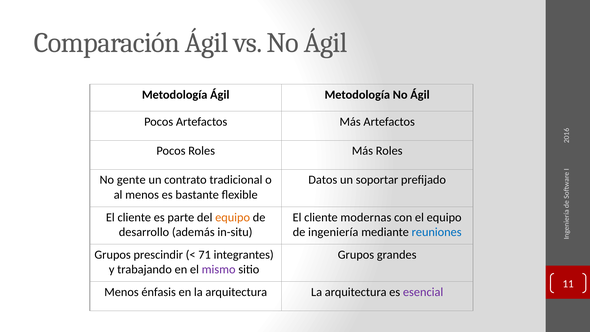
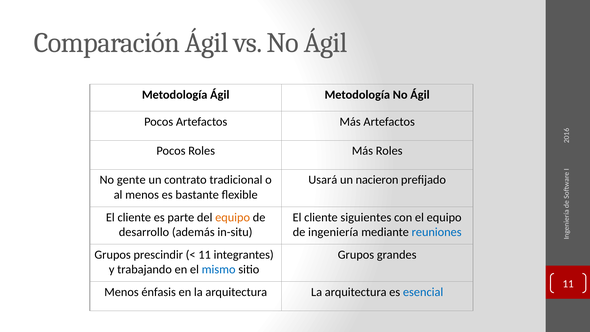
Datos: Datos -> Usará (323, 180)
soportar: soportar -> nacieron (377, 180)
modernas: modernas -> siguientes (366, 217)
71: 71 -> 11 (205, 255)
mismo colour: purple -> blue (219, 269)
esencial colour: purple -> blue (423, 292)
